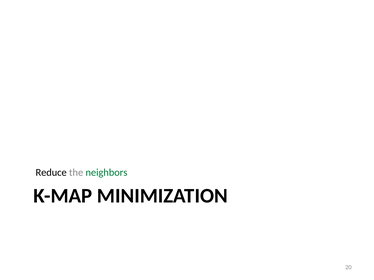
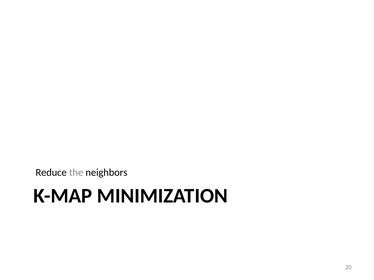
neighbors colour: green -> black (106, 173)
